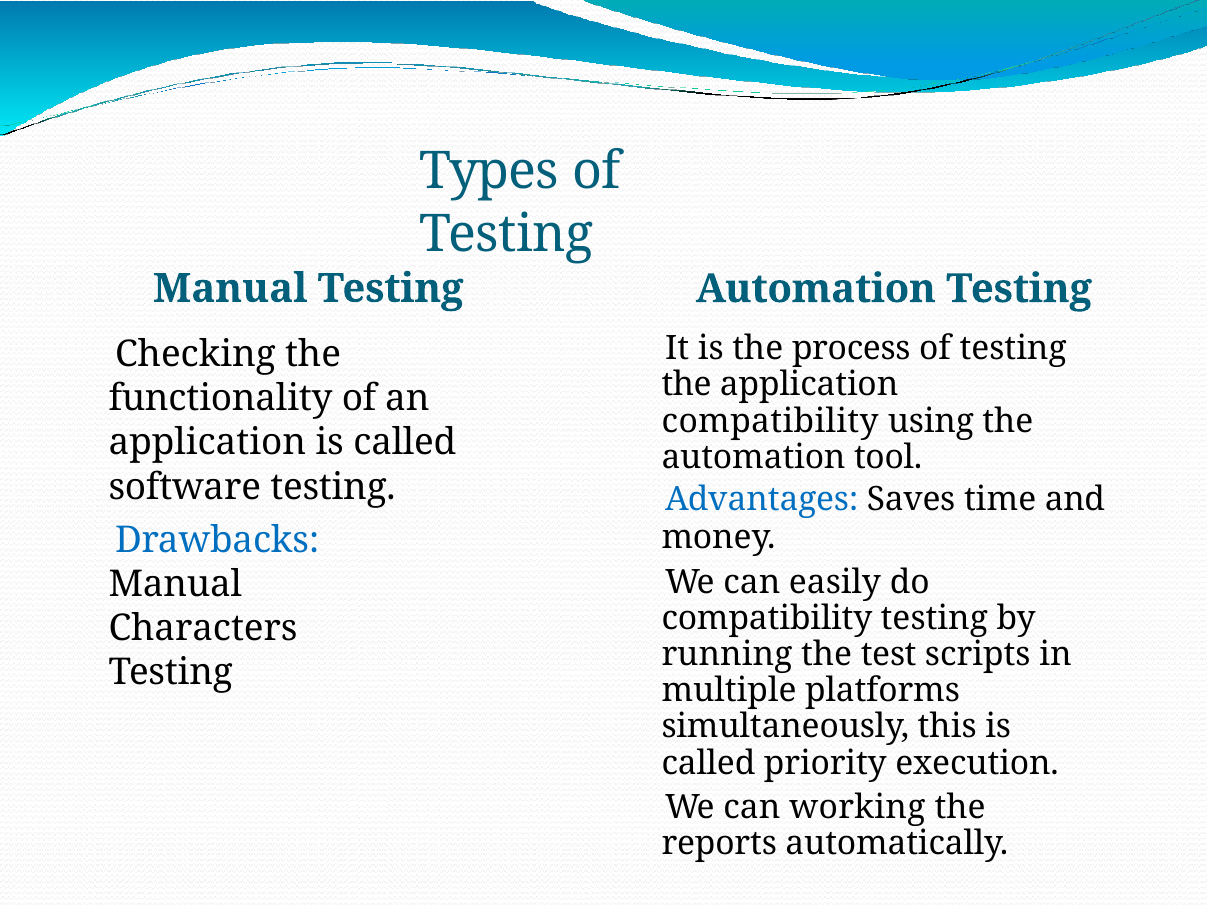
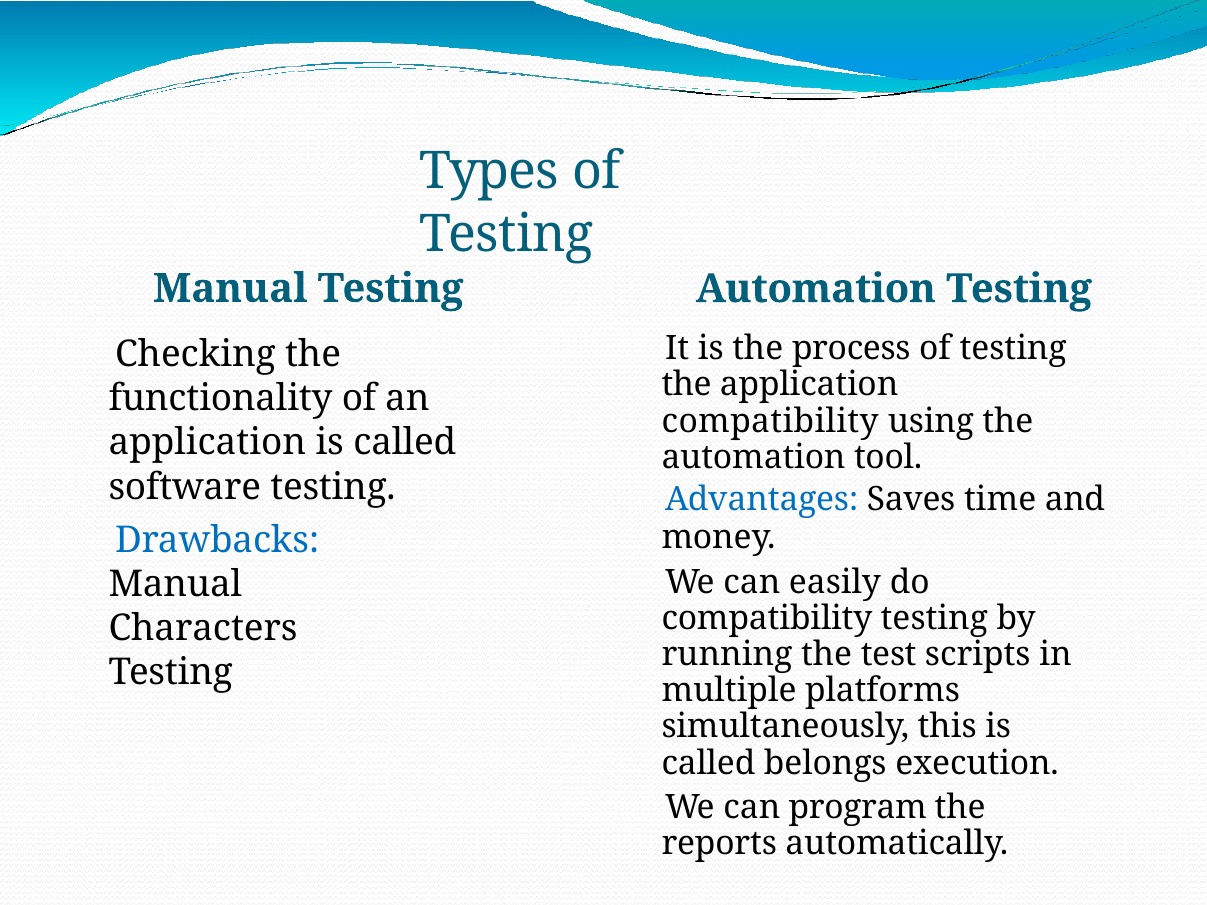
priority: priority -> belongs (825, 763)
working: working -> program (858, 808)
